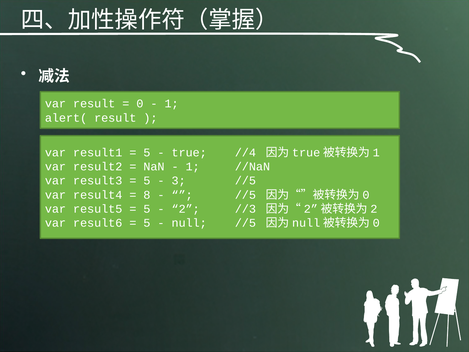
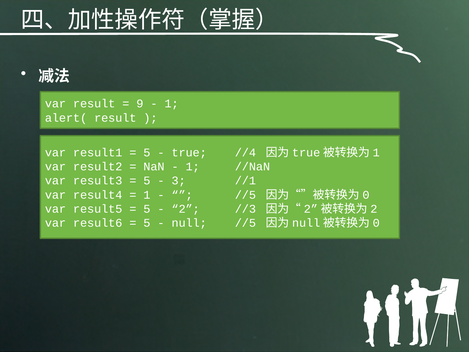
0: 0 -> 9 (140, 104)
3 //5: //5 -> //1 (245, 181)
8: 8 -> 1 (147, 195)
